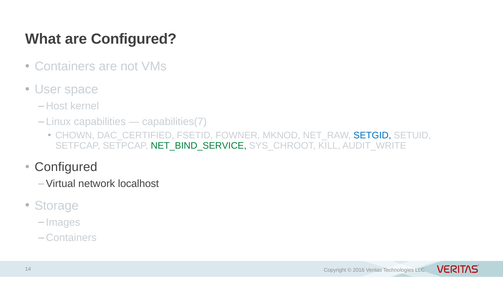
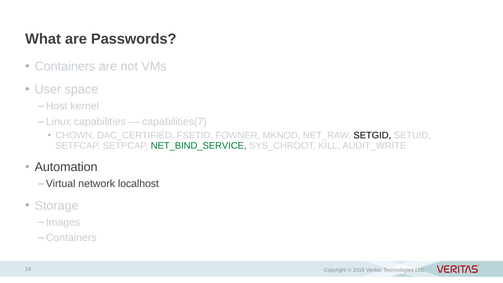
are Configured: Configured -> Passwords (134, 39)
SETGID colour: blue -> black (372, 136)
Configured: Configured -> Automation (66, 167)
